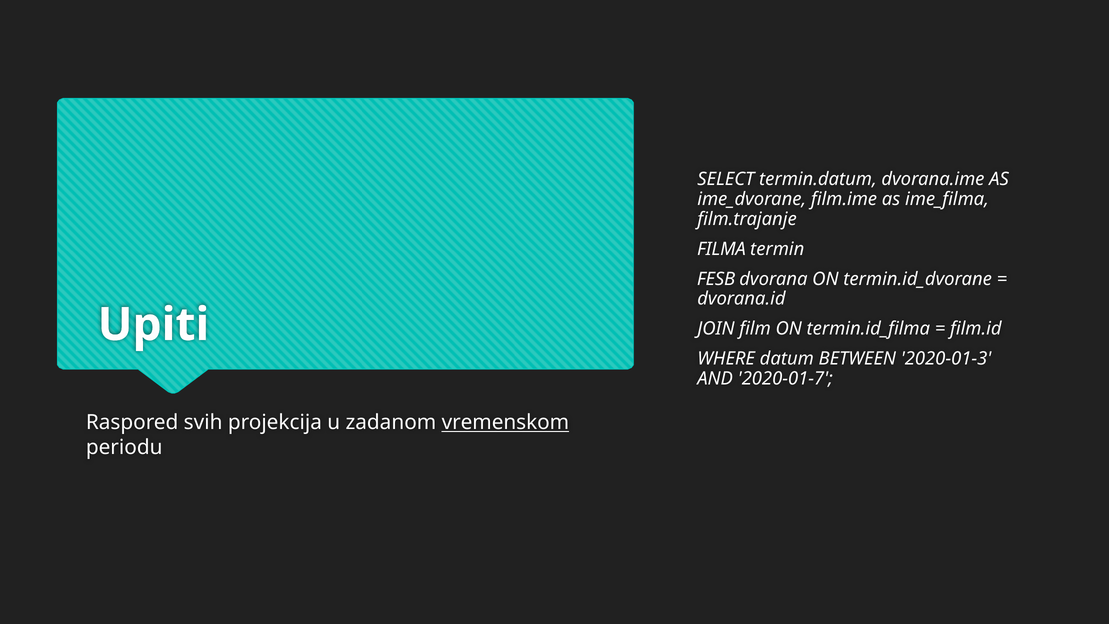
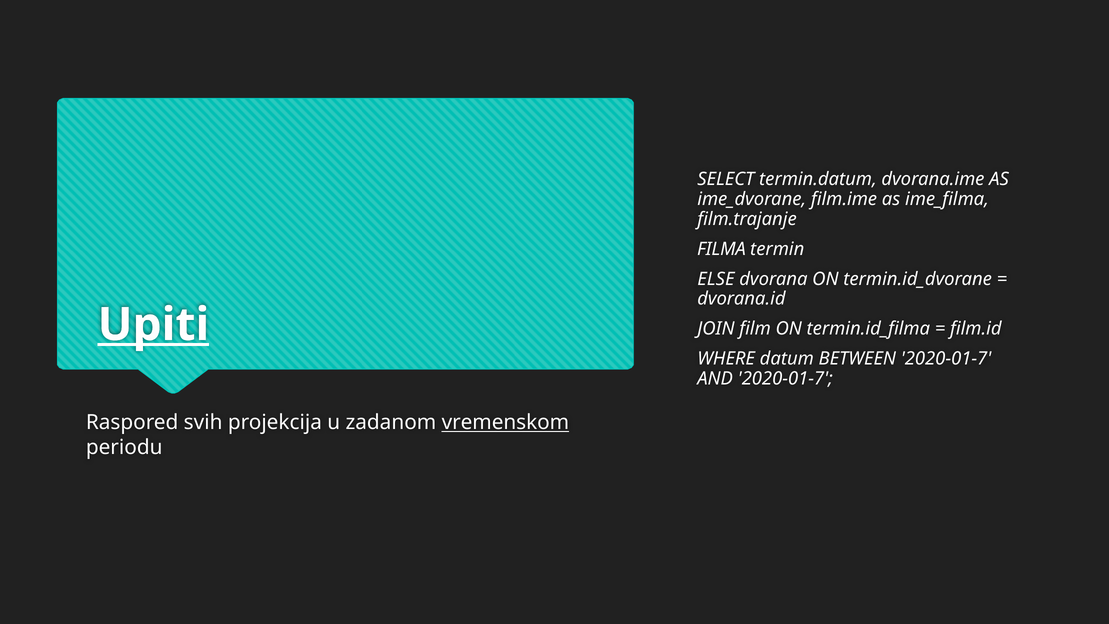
FESB: FESB -> ELSE (716, 279)
Upiti underline: none -> present (153, 325)
BETWEEN 2020-01-3: 2020-01-3 -> 2020-01-7 (946, 359)
